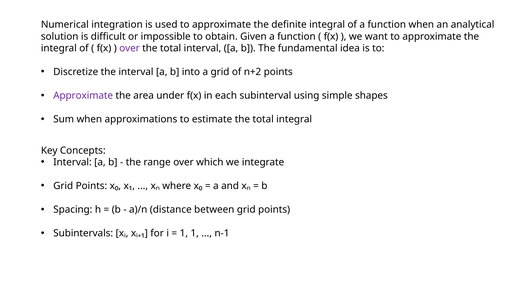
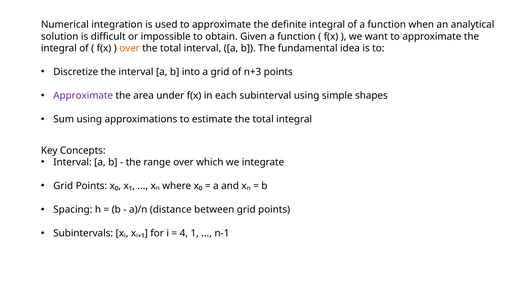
over colour: purple -> orange (130, 48)
n+2: n+2 -> n+3 (253, 72)
Sum when: when -> using (89, 119)
1: 1 -> 4 (184, 233)
